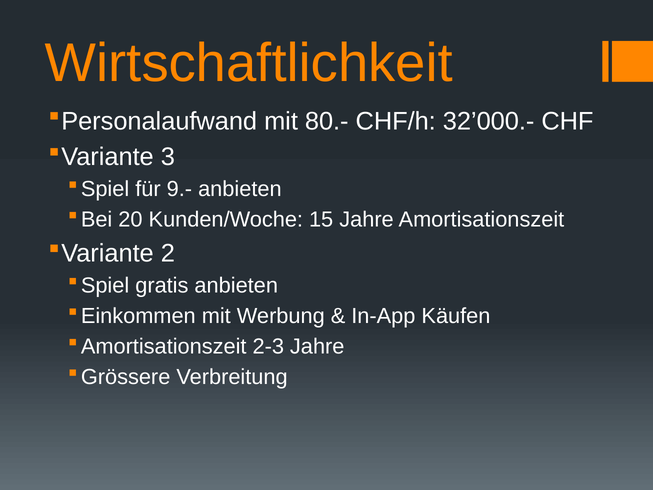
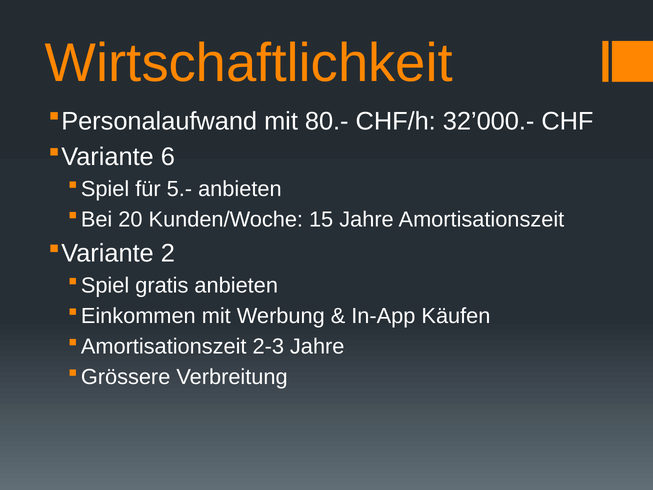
3: 3 -> 6 (168, 157)
9.-: 9.- -> 5.- (179, 189)
